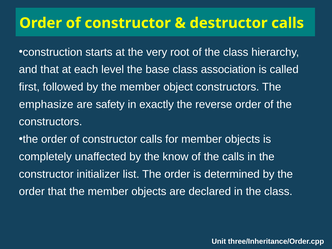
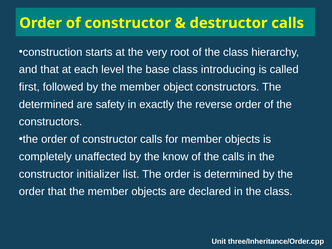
association: association -> introducing (228, 70)
emphasize: emphasize -> determined (46, 104)
